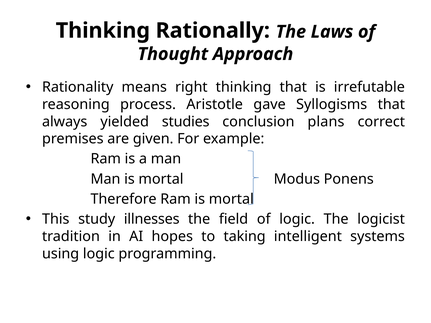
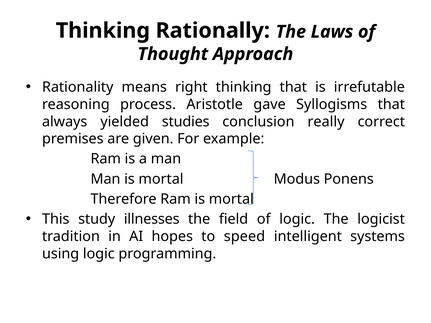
plans: plans -> really (326, 122)
taking: taking -> speed (244, 237)
